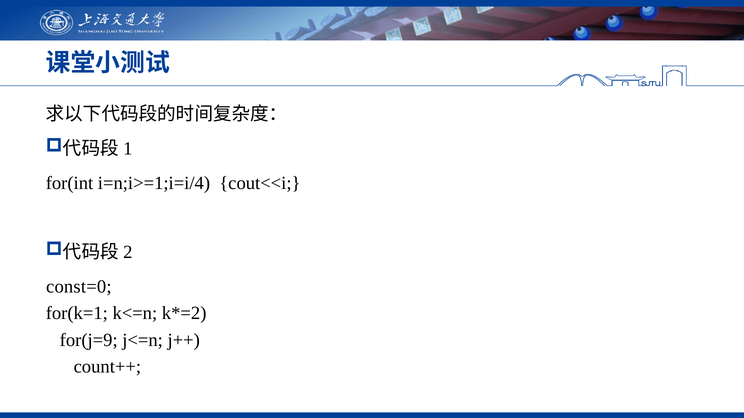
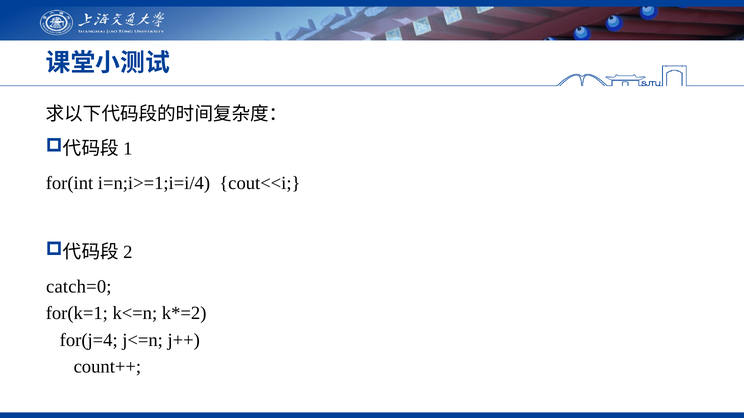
const=0: const=0 -> catch=0 (79, 287)
for(j=9: for(j=9 -> for(j=4 (89, 340)
